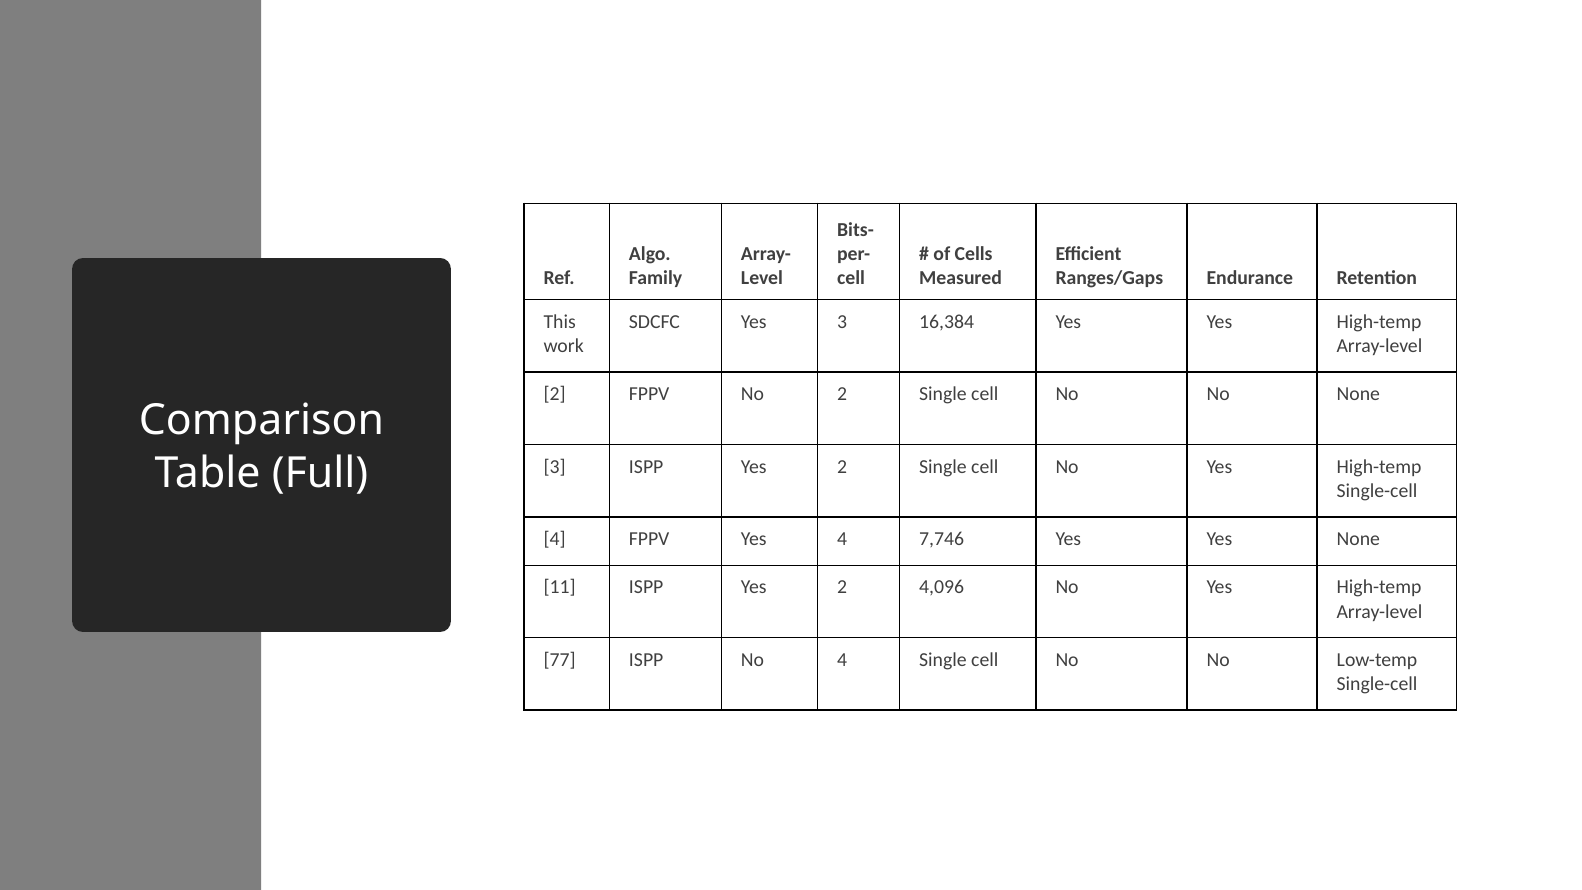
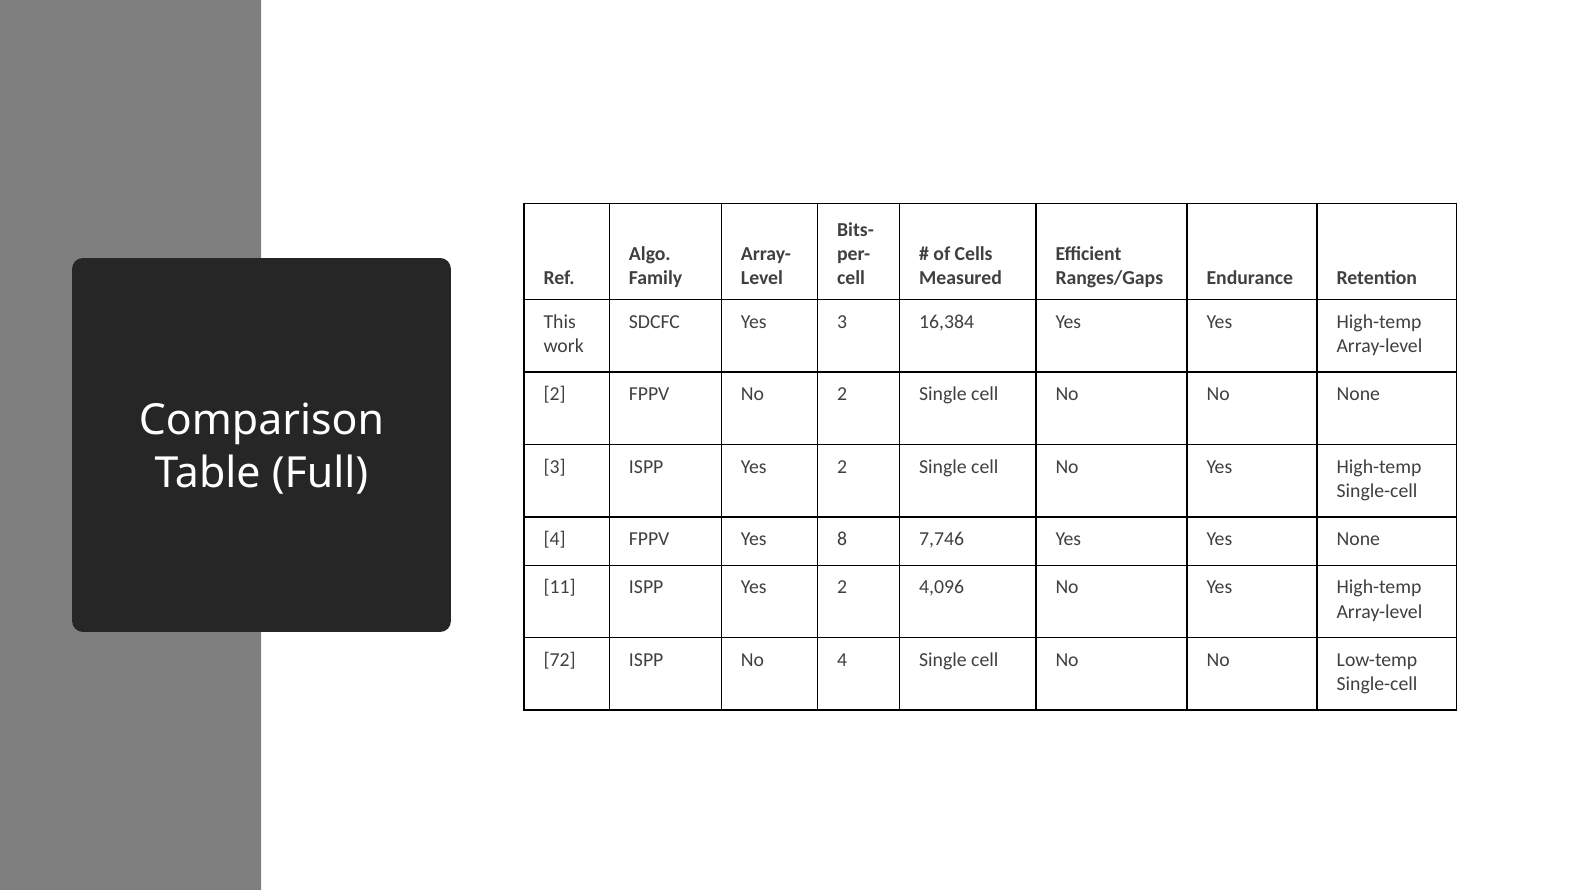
Yes 4: 4 -> 8 (842, 539)
77: 77 -> 72 (560, 660)
